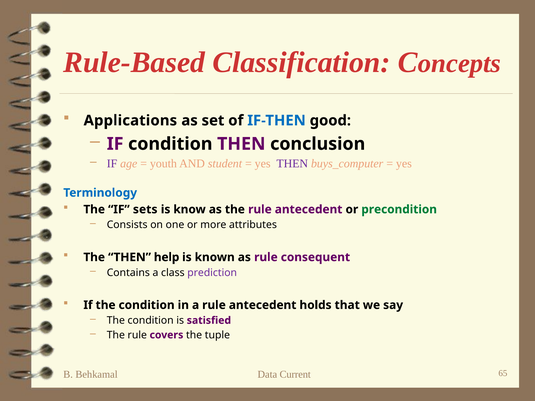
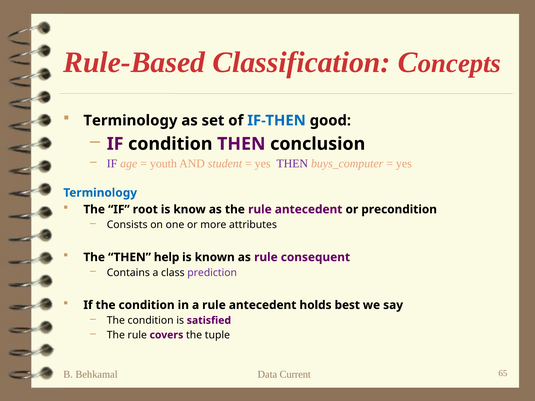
Applications: Applications -> Terminology (130, 121)
sets: sets -> root (145, 210)
precondition colour: green -> black (399, 210)
that: that -> best (347, 305)
